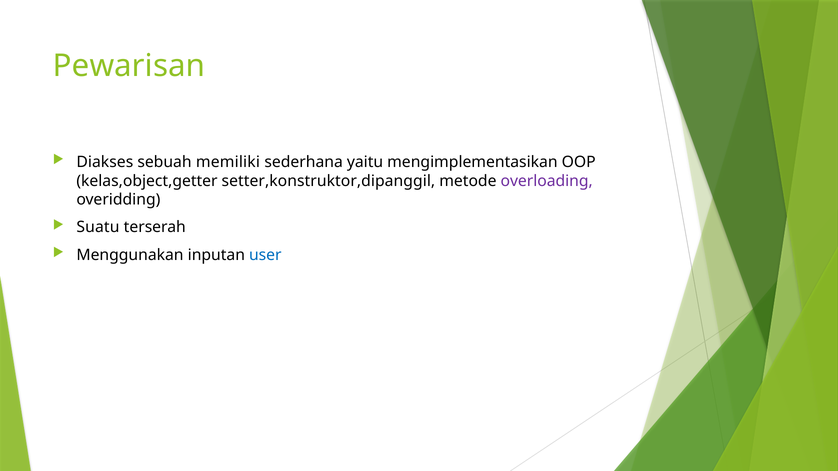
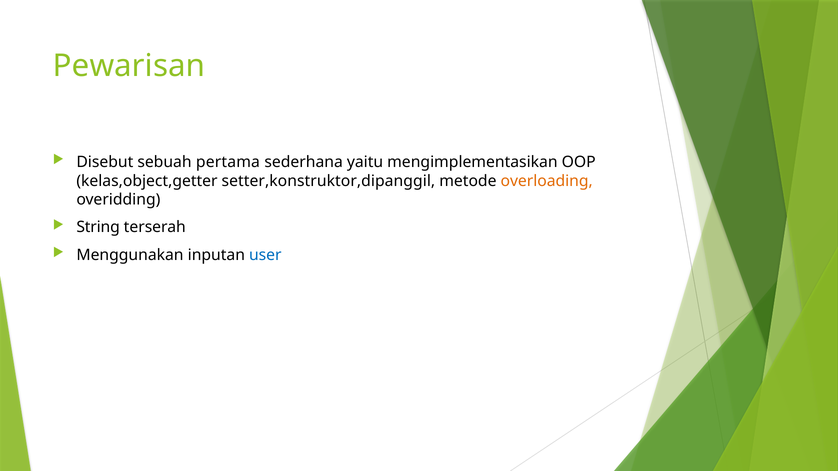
Diakses: Diakses -> Disebut (105, 162)
memiliki: memiliki -> pertama (228, 162)
overloading colour: purple -> orange (547, 181)
Suatu: Suatu -> String (98, 227)
